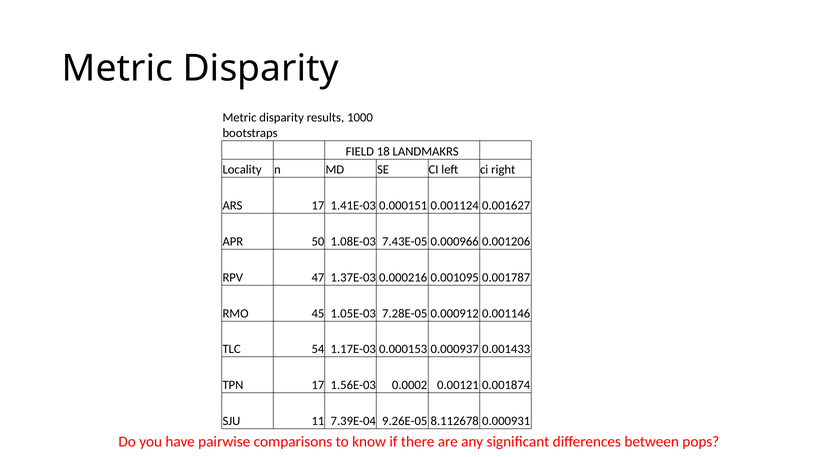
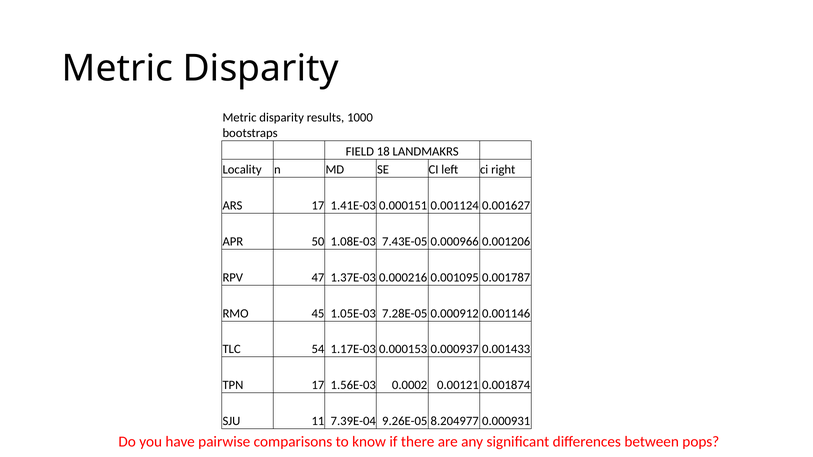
8.112678: 8.112678 -> 8.204977 (455, 421)
